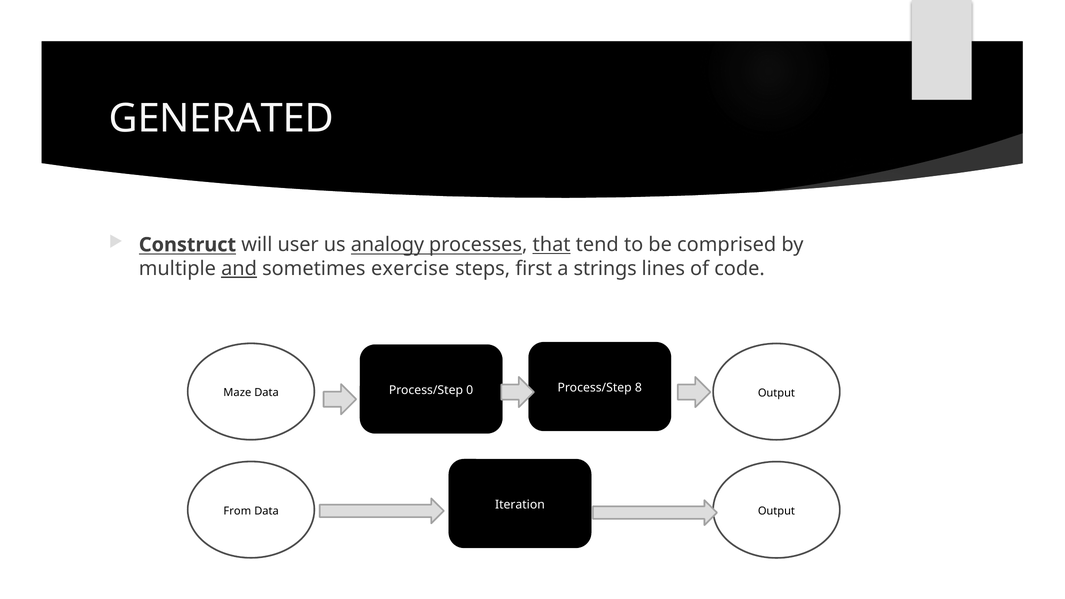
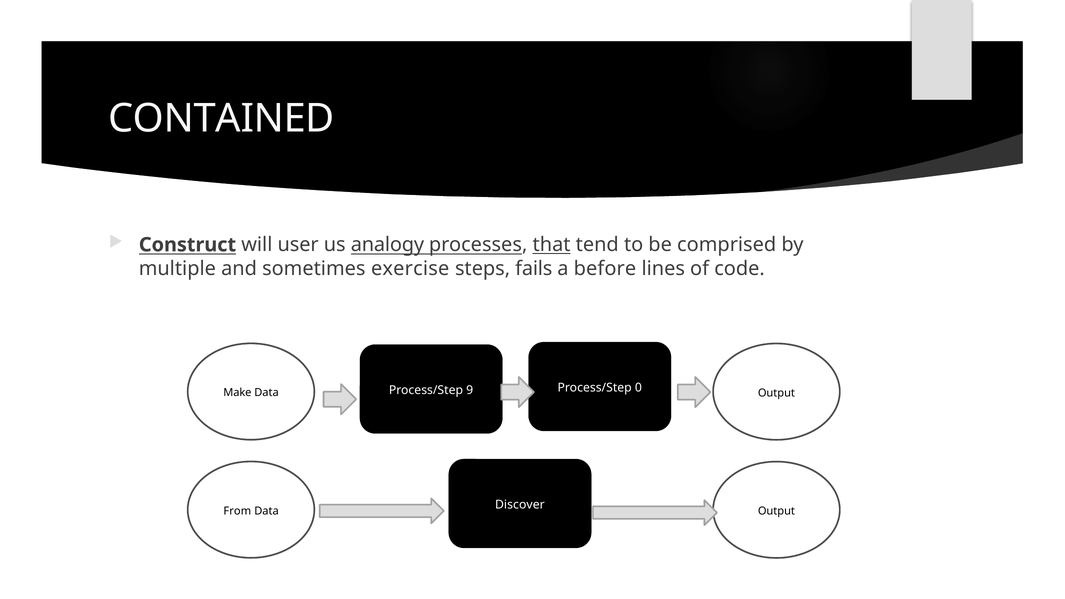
GENERATED: GENERATED -> CONTAINED (221, 119)
and underline: present -> none (239, 269)
first: first -> fails (534, 269)
strings: strings -> before (605, 269)
Maze: Maze -> Make (237, 393)
0: 0 -> 9 (470, 390)
8: 8 -> 0 (638, 388)
Iteration: Iteration -> Discover (520, 505)
